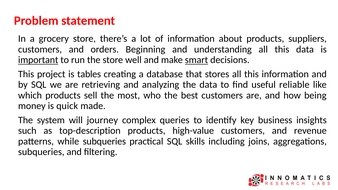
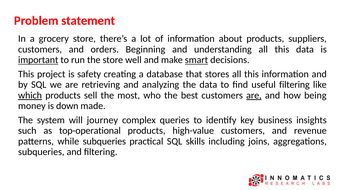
tables: tables -> safety (89, 74)
useful reliable: reliable -> filtering (294, 85)
which underline: none -> present (30, 95)
are underline: none -> present (254, 95)
quick: quick -> down (67, 106)
top-description: top-description -> top-operational (90, 131)
